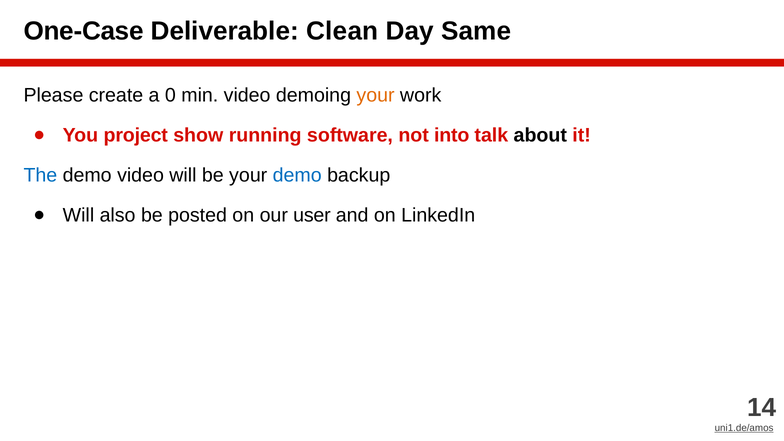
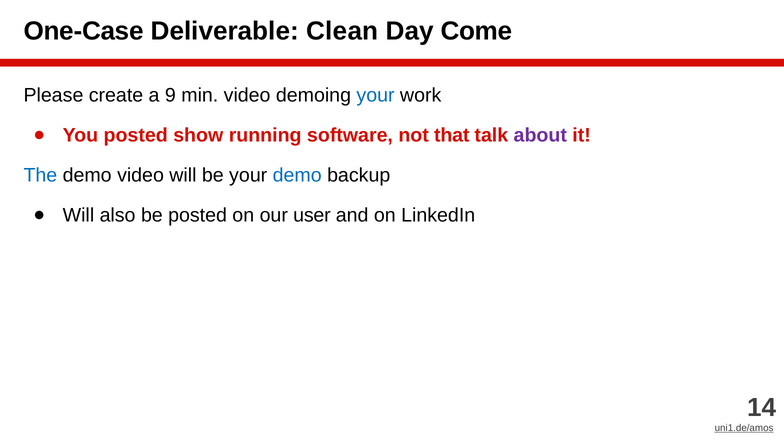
Same: Same -> Come (477, 31)
0: 0 -> 9 (170, 95)
your colour: orange -> blue (376, 95)
You project: project -> posted (136, 135)
into: into -> that (452, 135)
about colour: black -> purple (540, 135)
